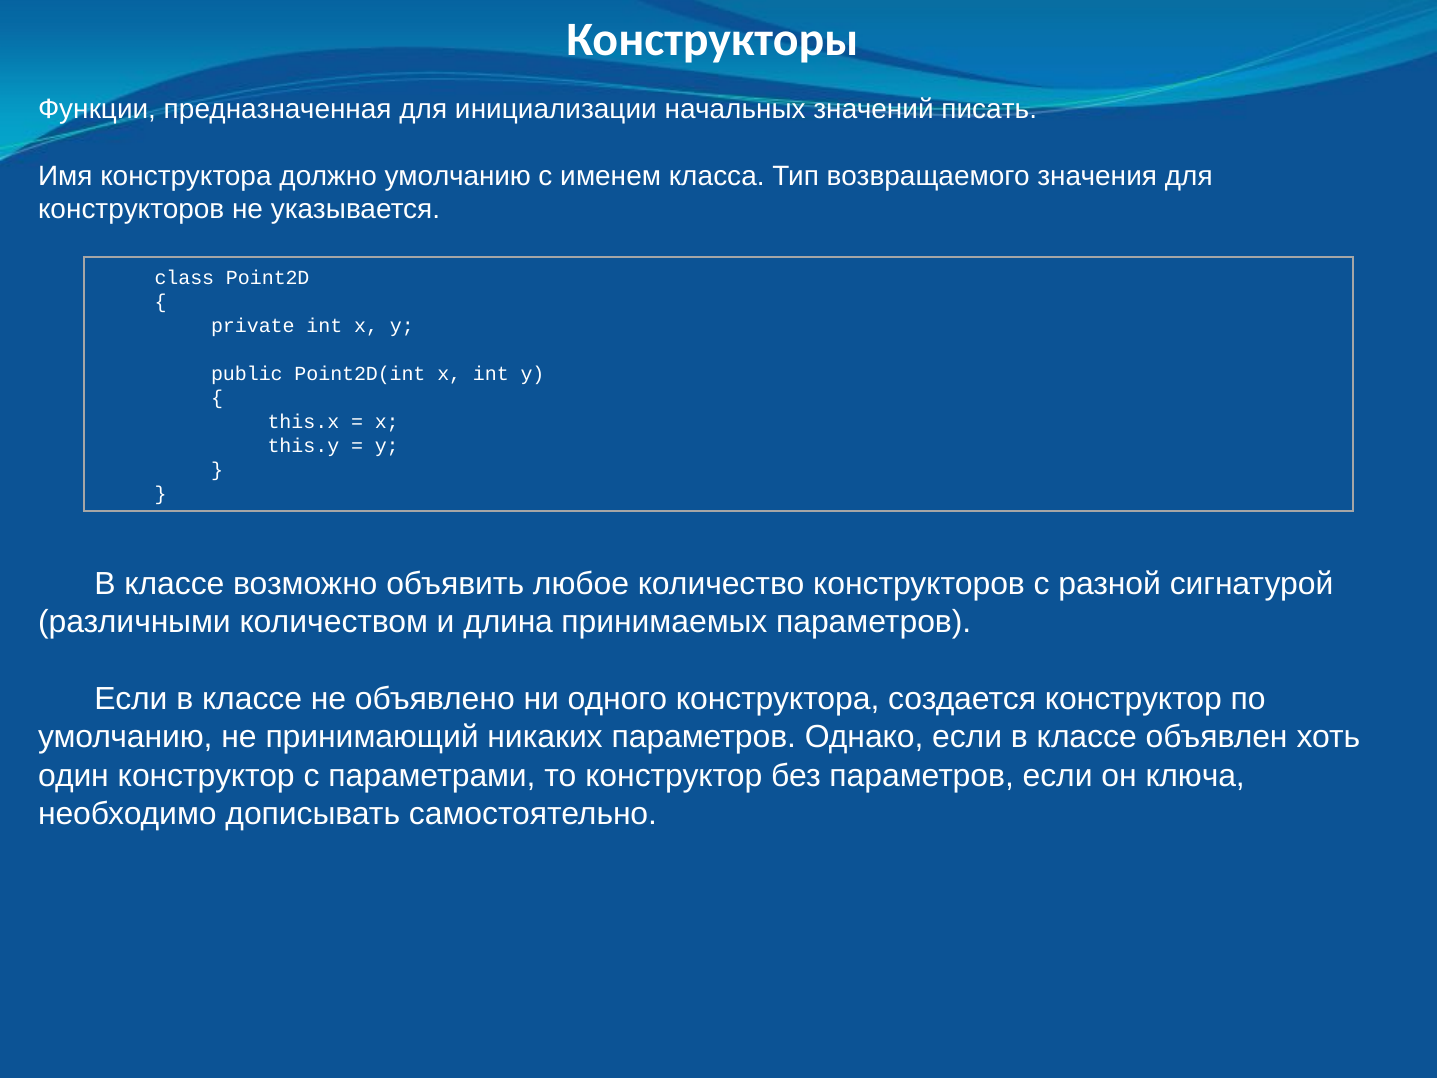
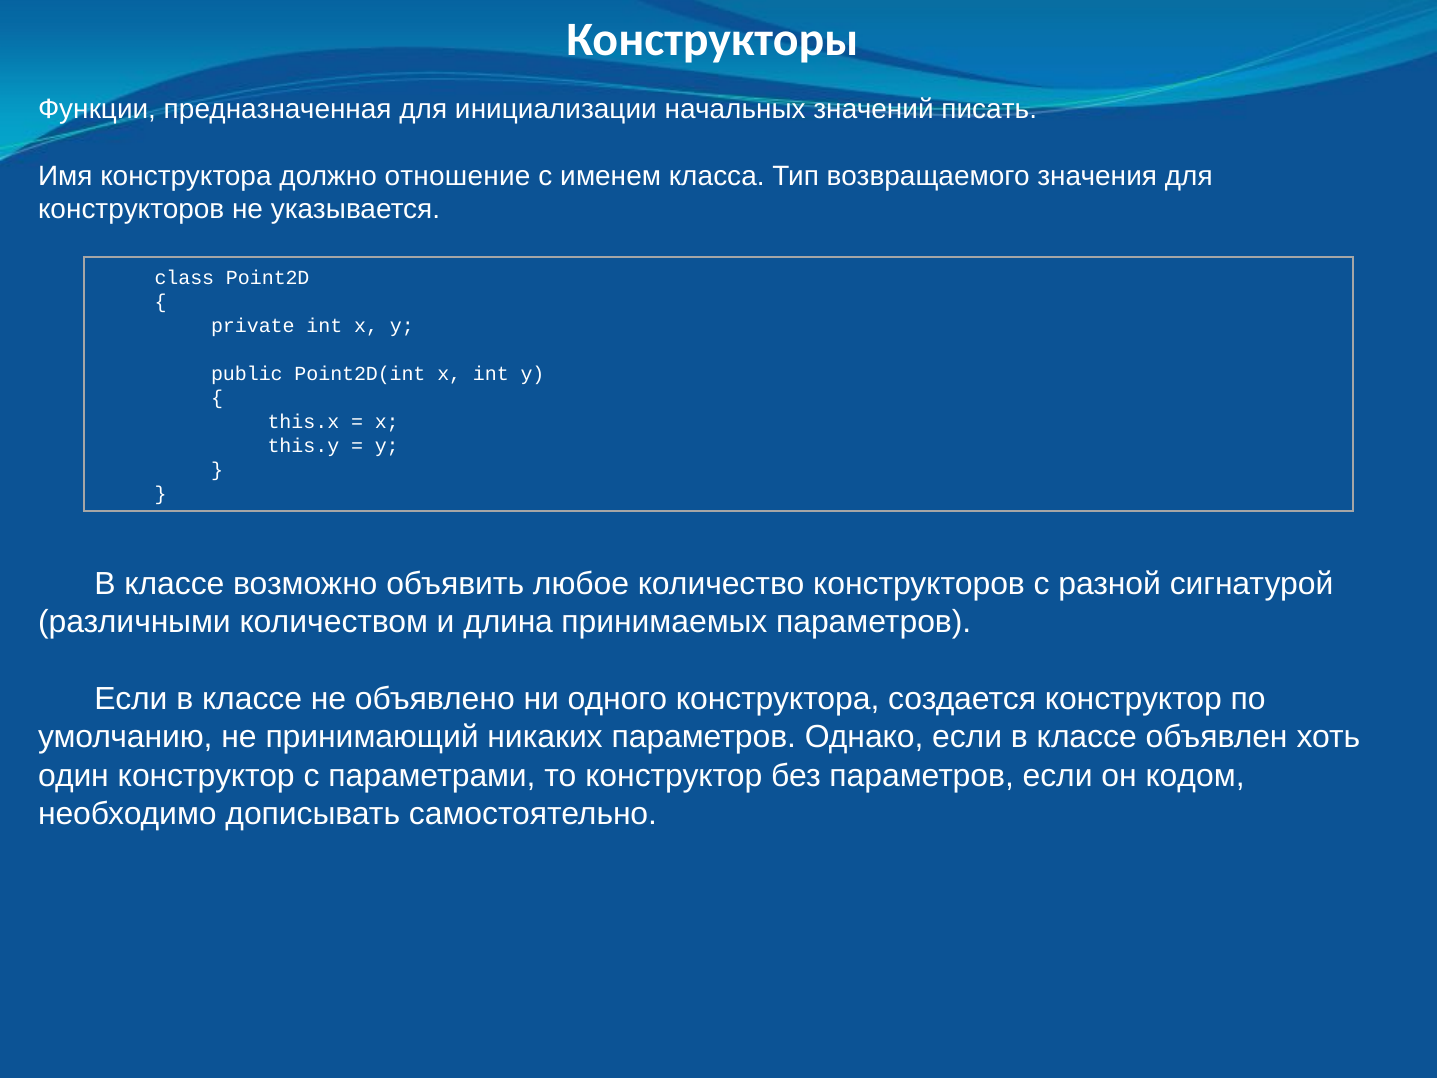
должно умолчанию: умолчанию -> отношение (458, 176)
ключа: ключа -> кодом (1195, 776)
